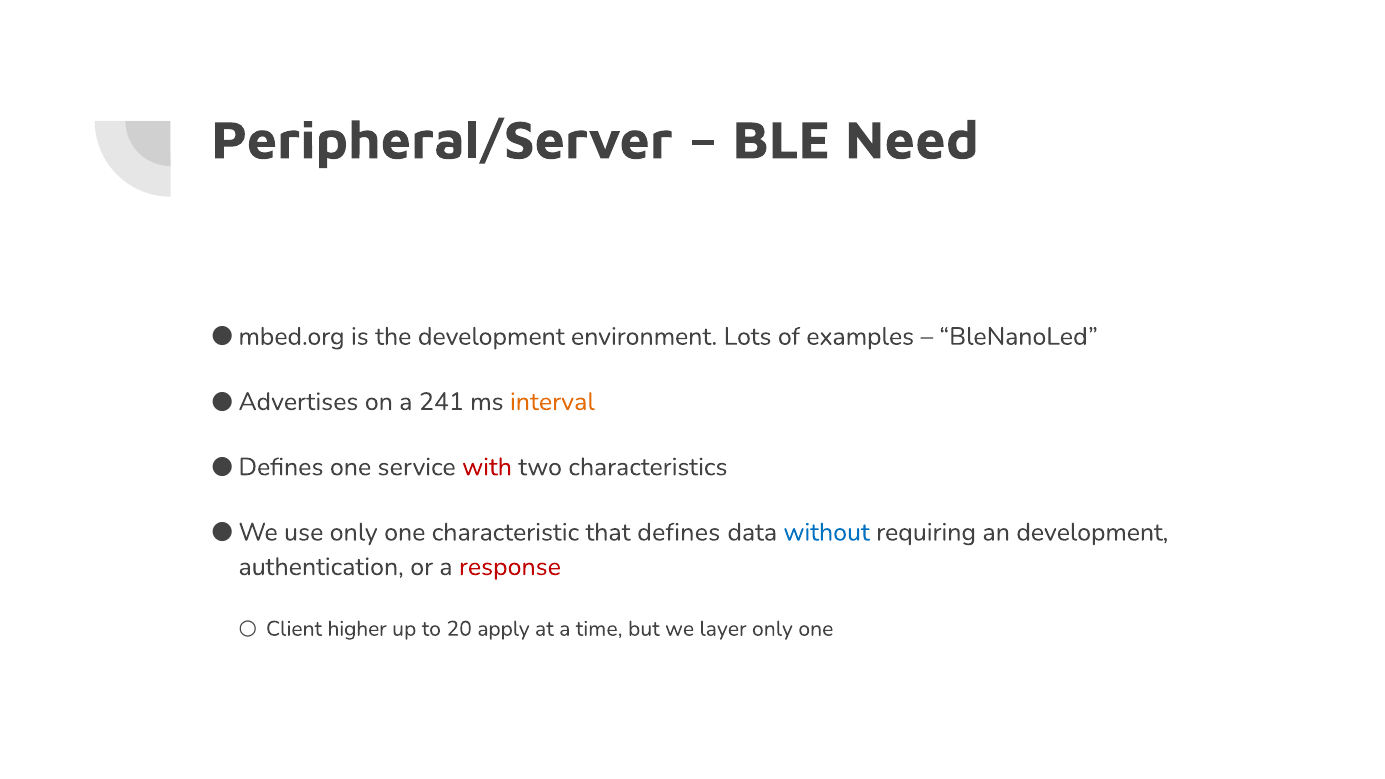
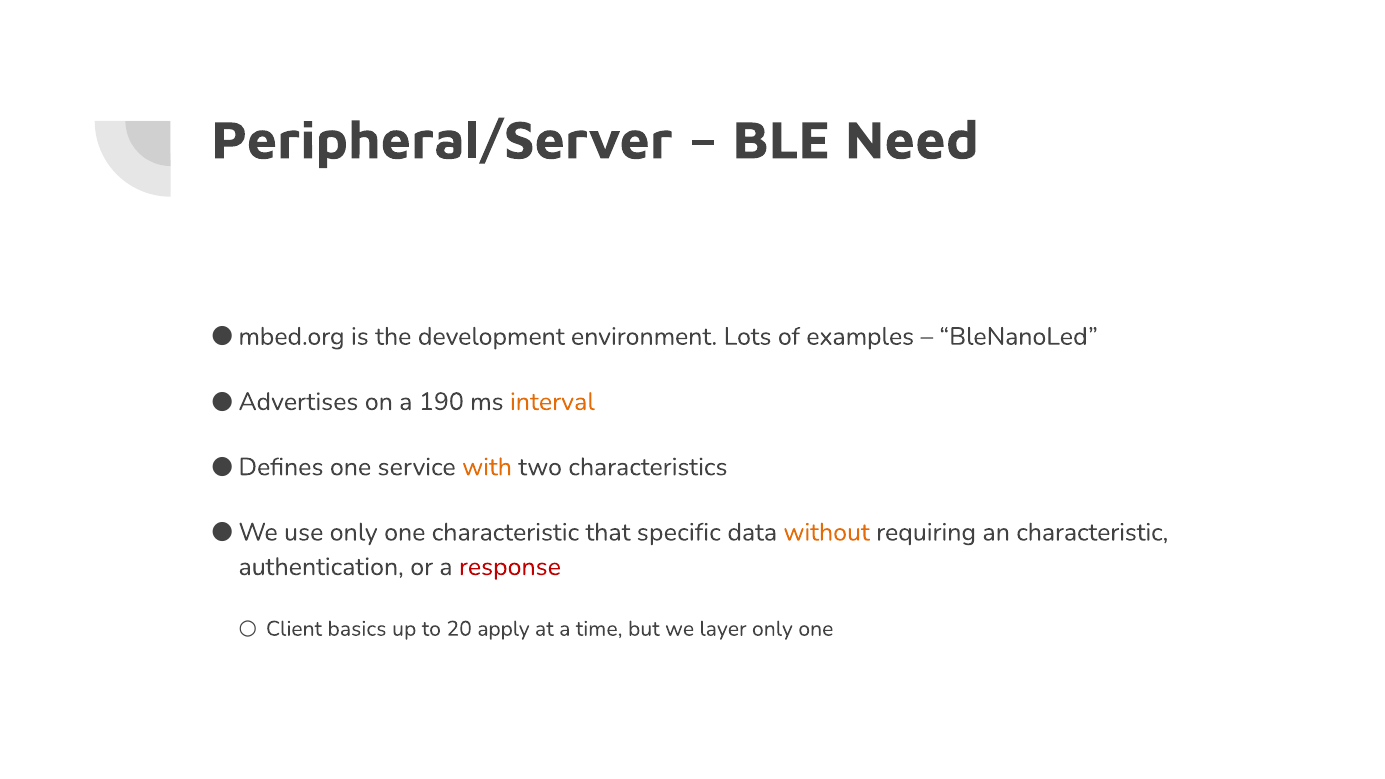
241: 241 -> 190 (441, 402)
with colour: red -> orange (487, 467)
defines: defines -> specific (679, 532)
without colour: blue -> orange (827, 532)
an development: development -> characteristic (1092, 532)
higher: higher -> basics (357, 629)
